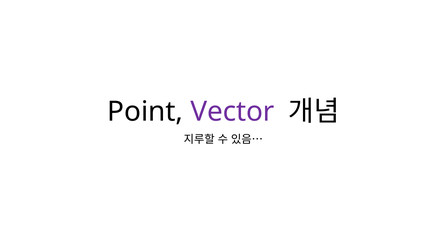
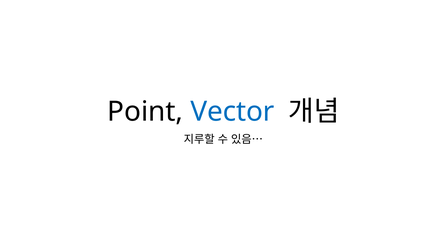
Vector colour: purple -> blue (232, 112)
